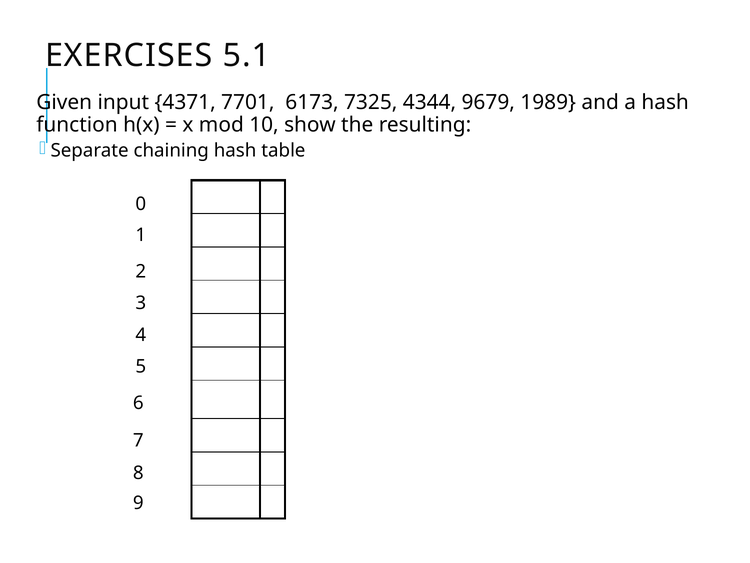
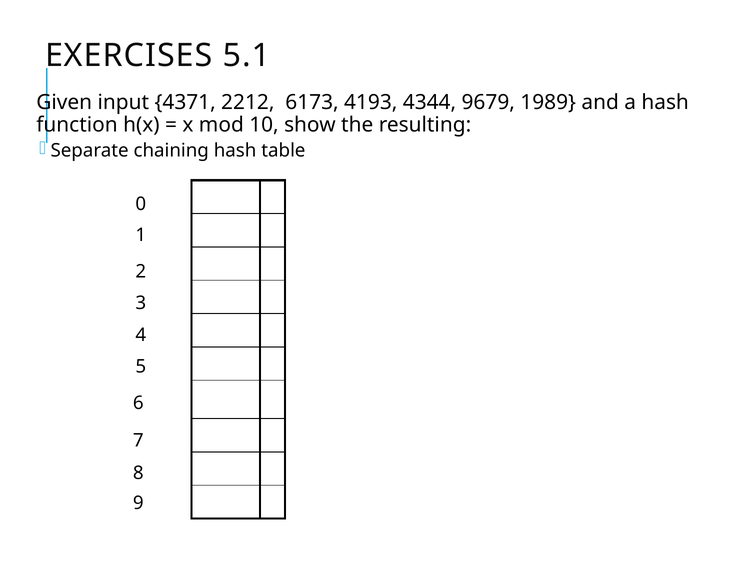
7701: 7701 -> 2212 (248, 102)
7325: 7325 -> 4193 (371, 102)
